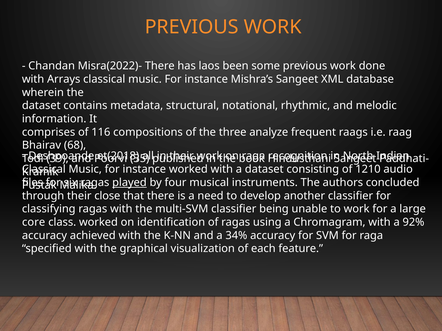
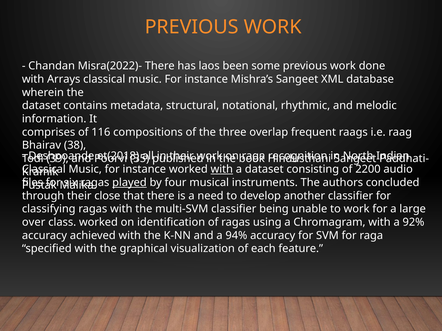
analyze: analyze -> overlap (269, 132)
68: 68 -> 38 (75, 146)
with underline: none -> present (222, 169)
1210: 1210 -> 2200 (368, 169)
core: core -> over (34, 223)
34%: 34% -> 94% (236, 236)
